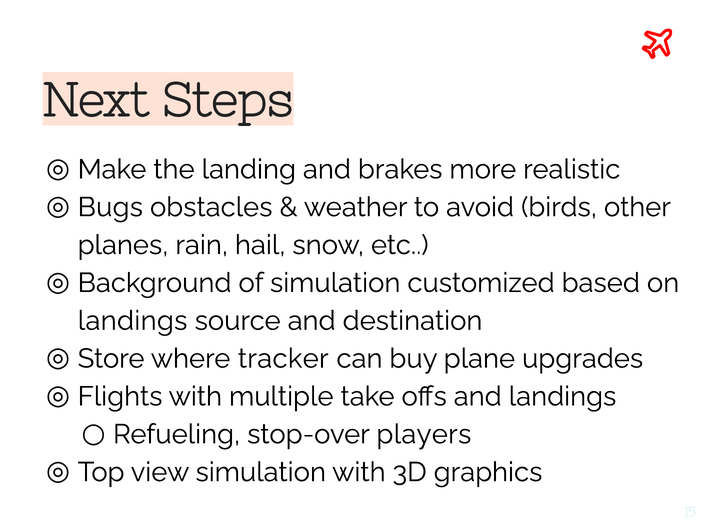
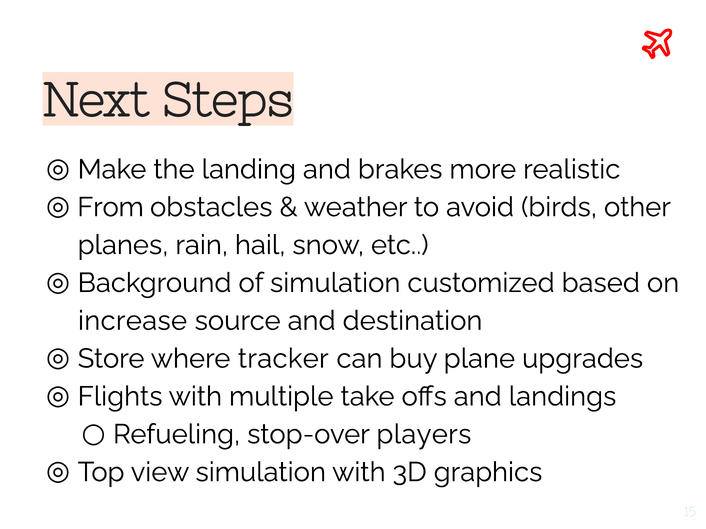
Bugs: Bugs -> From (111, 207)
landings: landings -> increase (133, 321)
